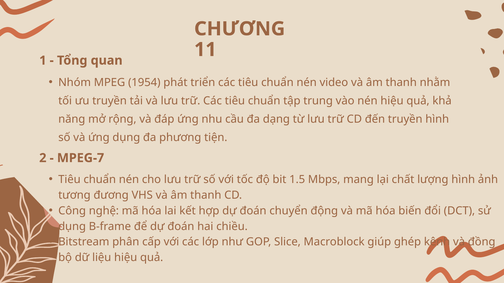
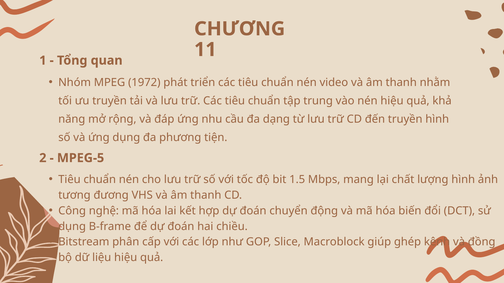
1954: 1954 -> 1972 (144, 83)
MPEG-7: MPEG-7 -> MPEG-5 (81, 158)
